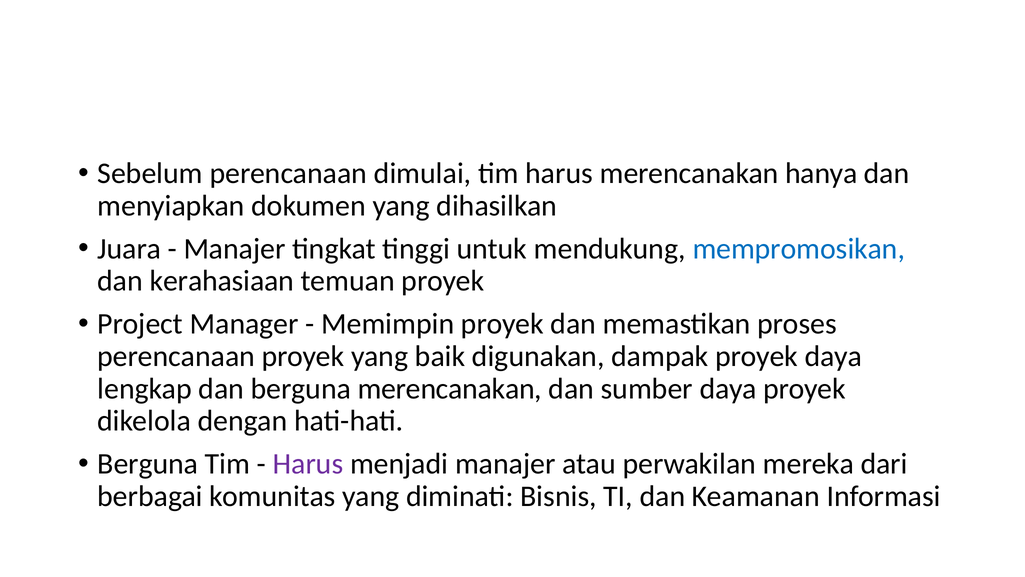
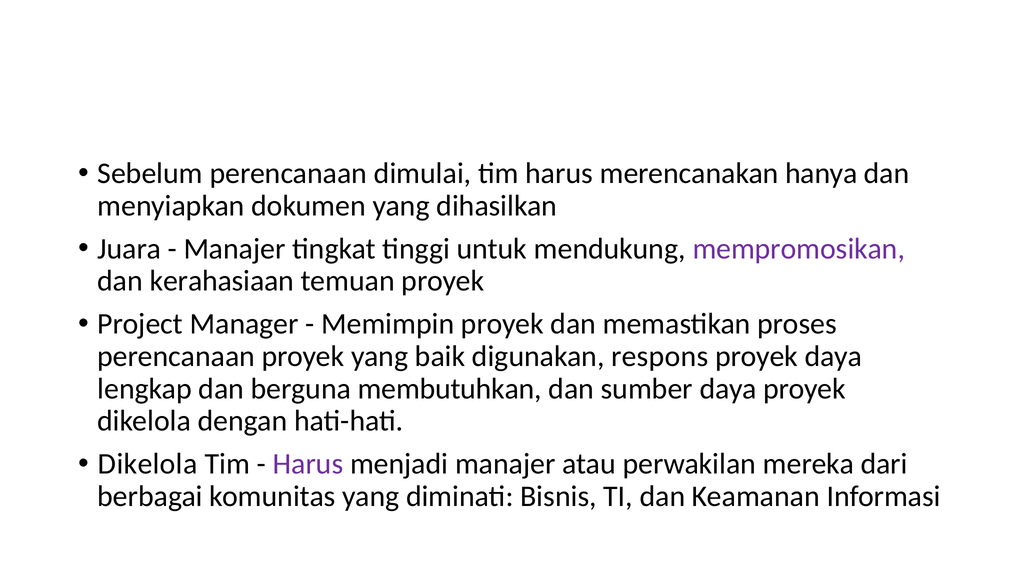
mempromosikan colour: blue -> purple (799, 249)
dampak: dampak -> respons (660, 356)
berguna merencanakan: merencanakan -> membutuhkan (450, 388)
Berguna: Berguna -> Dikelola (148, 464)
